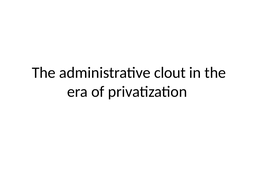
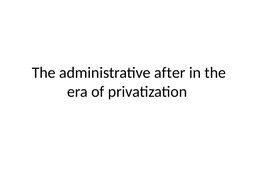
clout: clout -> after (170, 72)
